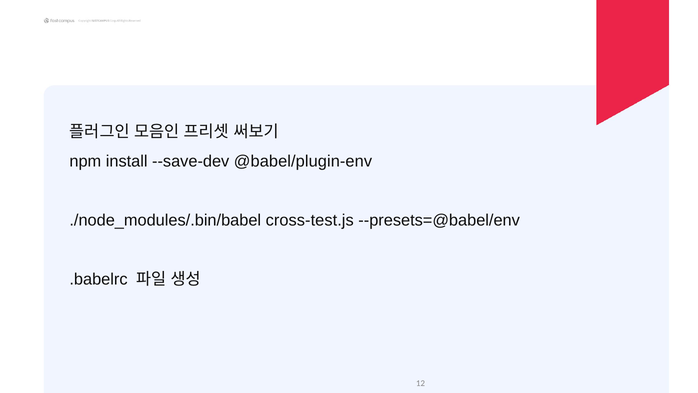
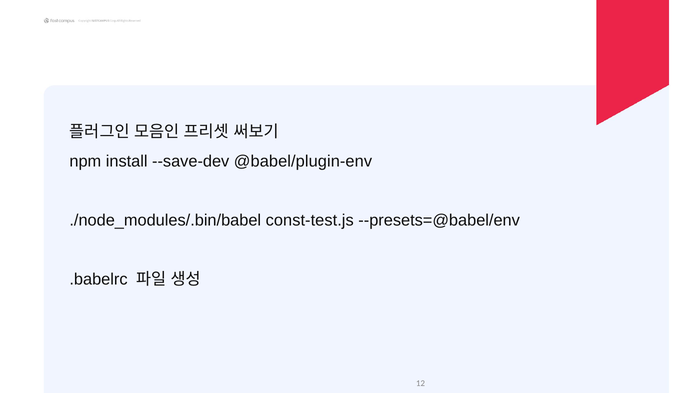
cross-test.js: cross-test.js -> const-test.js (310, 220)
